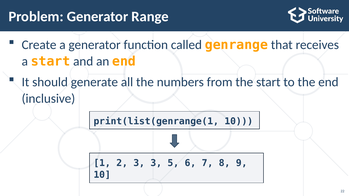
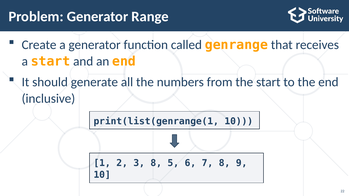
3 3: 3 -> 8 (156, 163)
